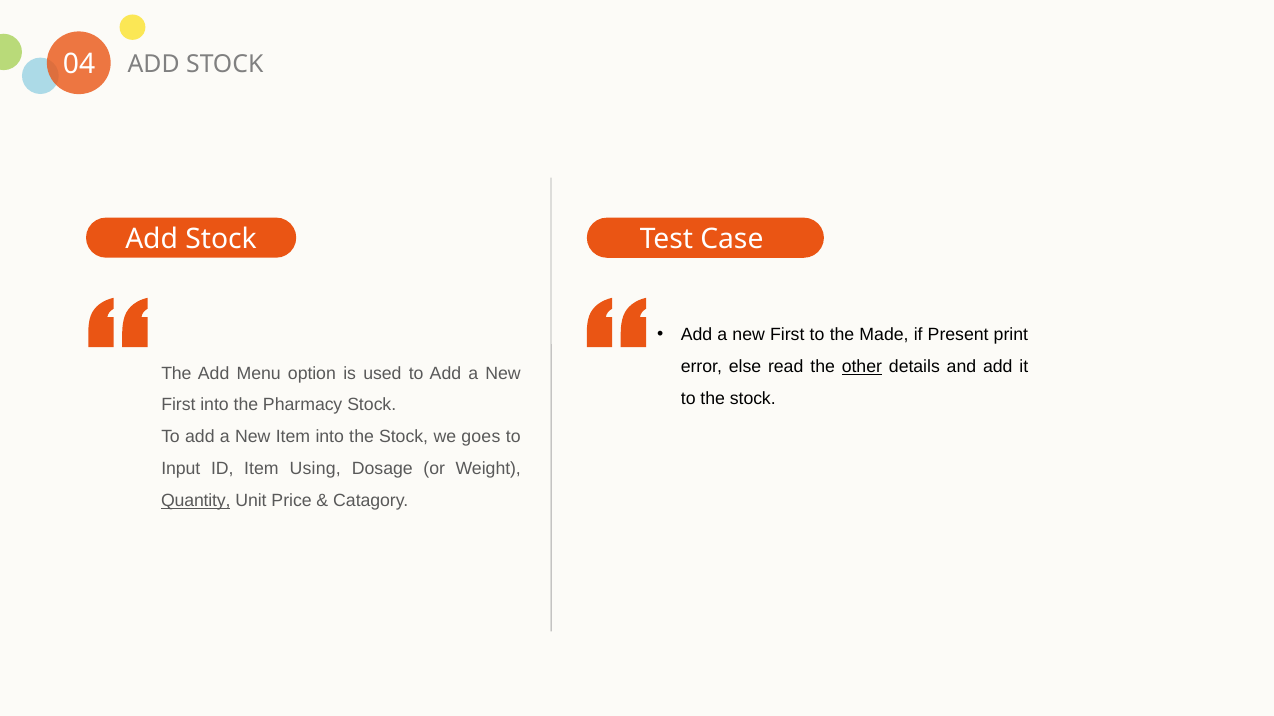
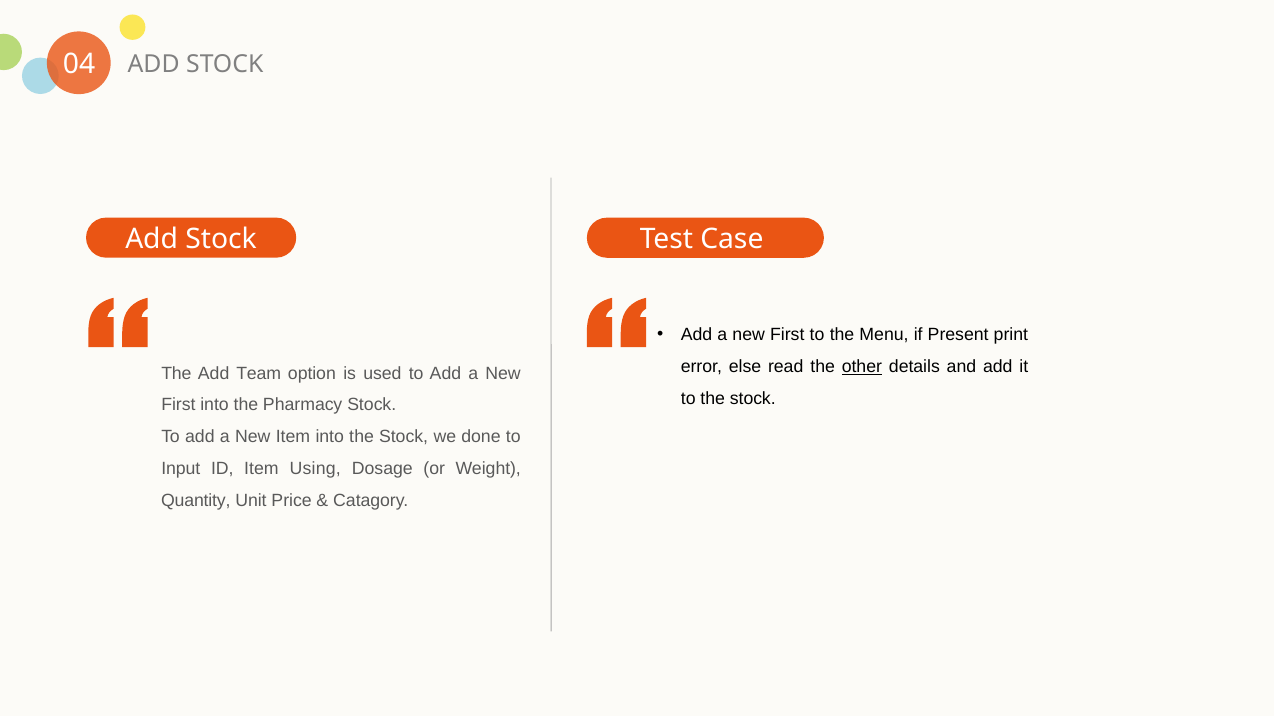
Made: Made -> Menu (884, 335)
Menu: Menu -> Team (259, 373)
goes: goes -> done (481, 437)
Quantity underline: present -> none (196, 501)
